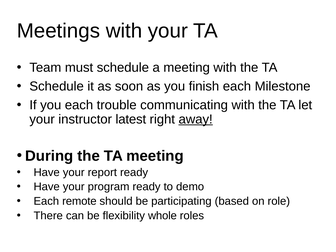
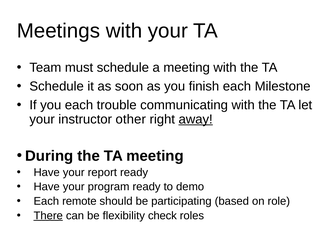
latest: latest -> other (131, 119)
There underline: none -> present (48, 216)
whole: whole -> check (162, 216)
